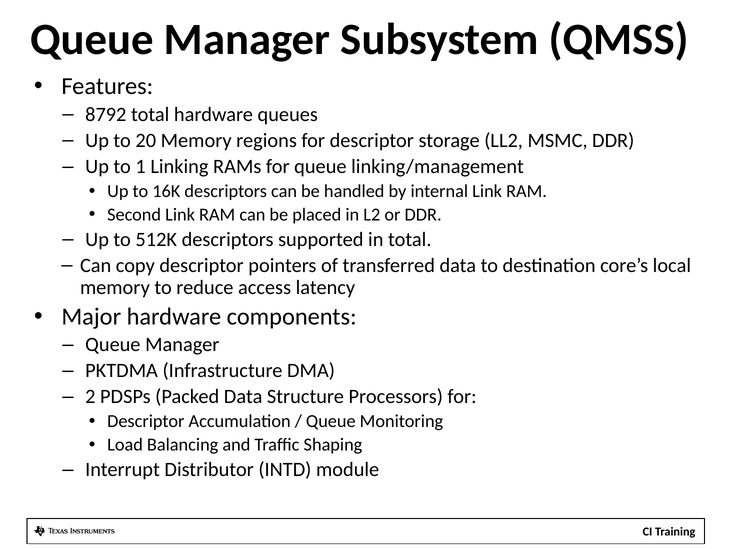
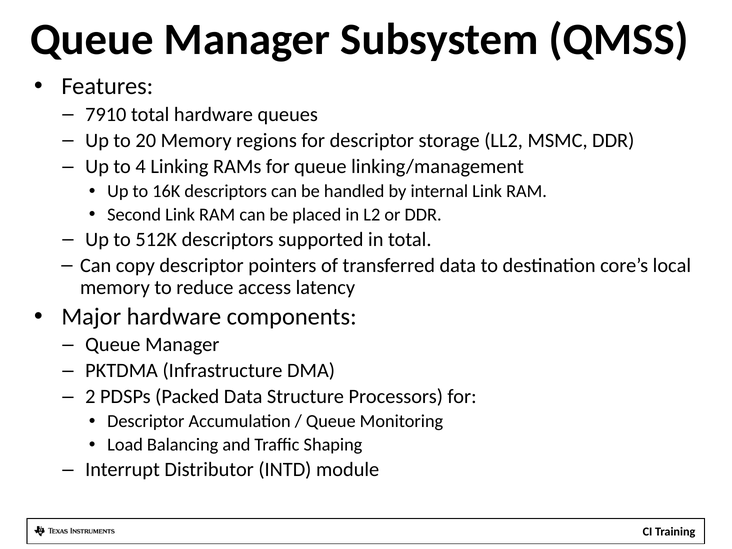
8792: 8792 -> 7910 (106, 115)
1: 1 -> 4 (141, 167)
